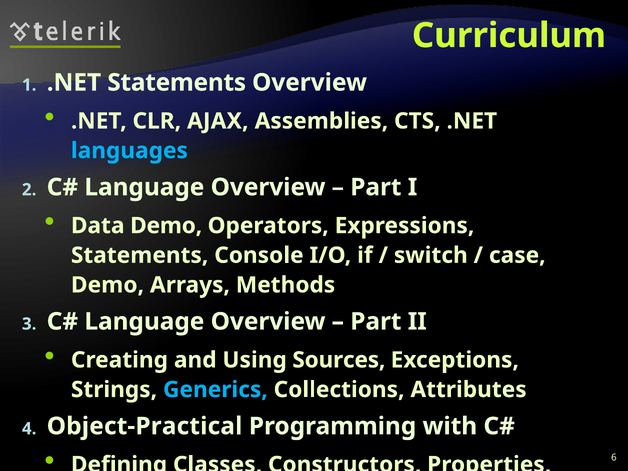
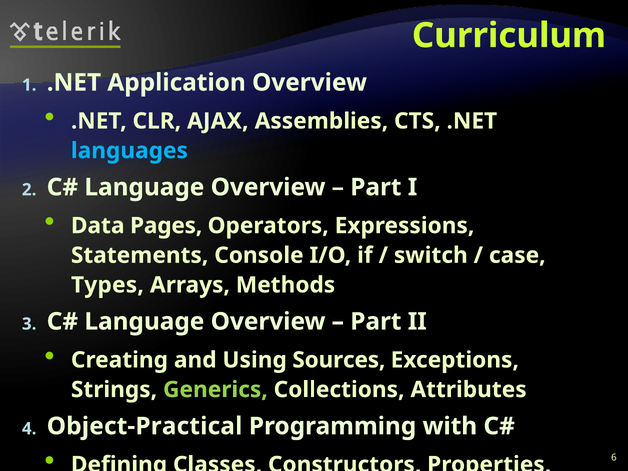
.NET Statements: Statements -> Application (177, 83)
Data Demo: Demo -> Pages (166, 226)
Demo: Demo -> Types (107, 285)
Generics colour: light blue -> light green (215, 390)
